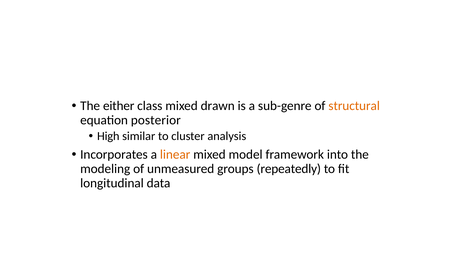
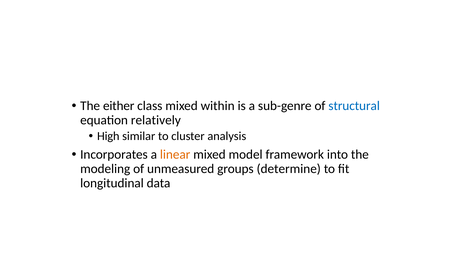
drawn: drawn -> within (218, 106)
structural colour: orange -> blue (354, 106)
posterior: posterior -> relatively (156, 120)
repeatedly: repeatedly -> determine (289, 169)
